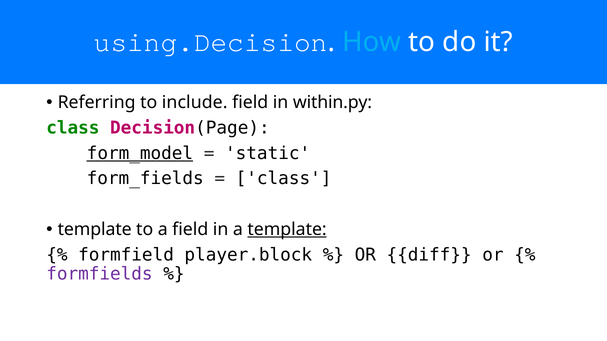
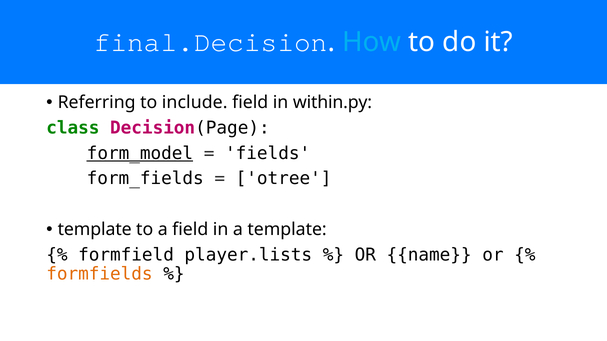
using.Decision: using.Decision -> final.Decision (211, 42)
static: static -> fields (268, 153)
class: class -> otree (284, 179)
template underline: present -> none (287, 230)
player.block: player.block -> player.lists (248, 255)
diff: diff -> name (429, 255)
formfields colour: purple -> orange (99, 274)
